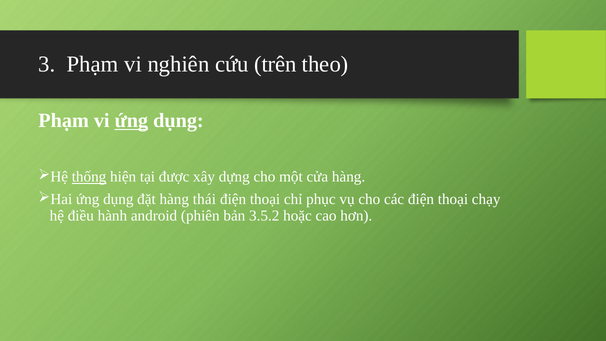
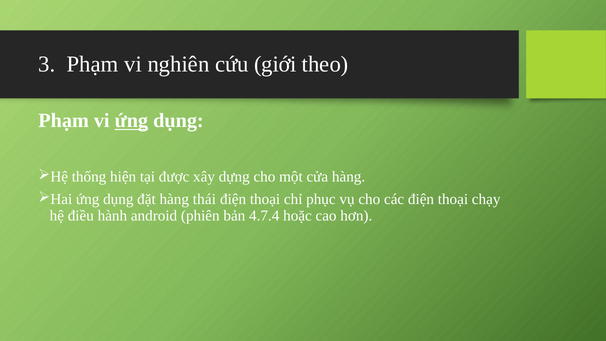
trên: trên -> giới (275, 64)
thống underline: present -> none (89, 177)
3.5.2: 3.5.2 -> 4.7.4 (264, 216)
